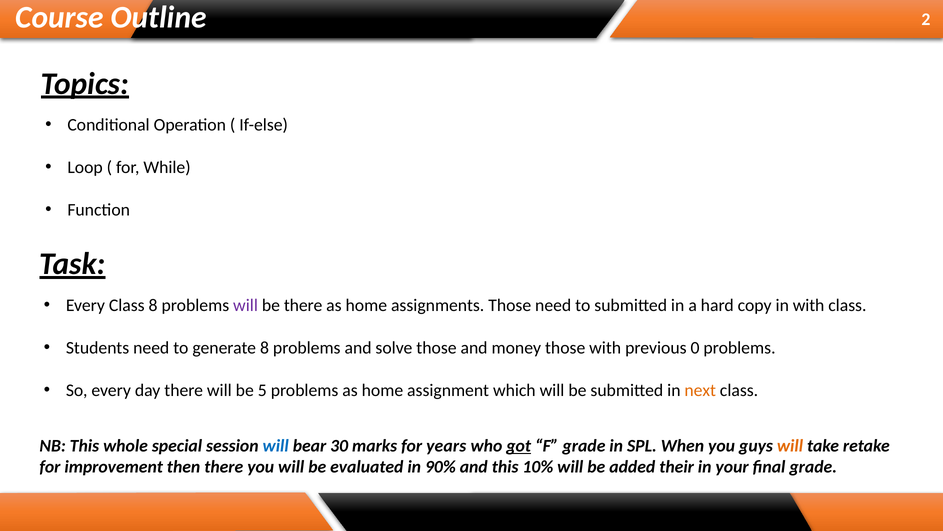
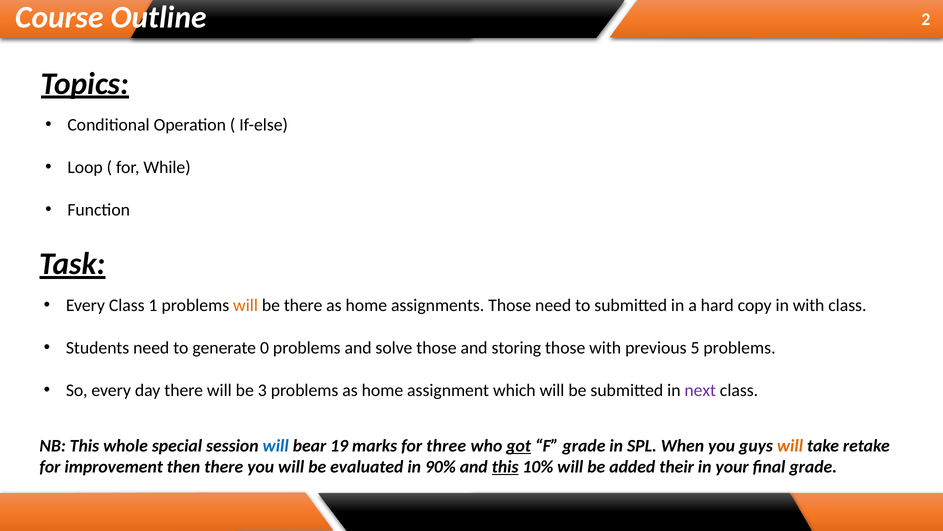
Class 8: 8 -> 1 (153, 305)
will colour: purple -> orange (246, 305)
generate 8: 8 -> 0 (264, 348)
money: money -> storing (516, 348)
0: 0 -> 5 (695, 348)
5: 5 -> 3 (262, 390)
next colour: orange -> purple (700, 390)
30: 30 -> 19 (339, 445)
years: years -> three (446, 445)
this underline: none -> present (505, 467)
